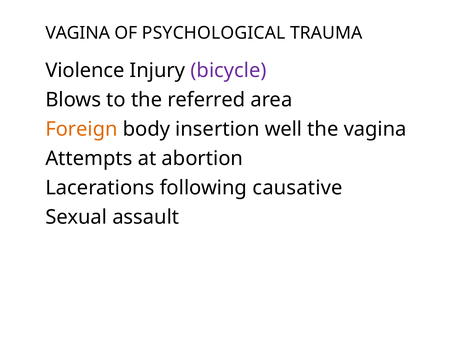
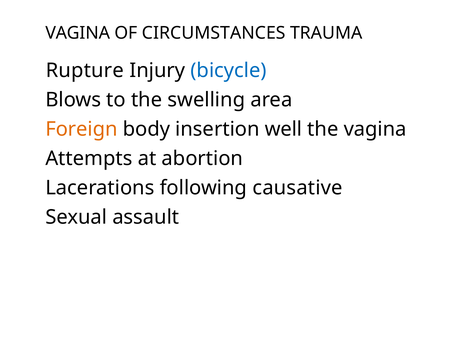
PSYCHOLOGICAL: PSYCHOLOGICAL -> CIRCUMSTANCES (214, 33)
Violence: Violence -> Rupture (85, 70)
bicycle colour: purple -> blue (229, 70)
referred: referred -> swelling (206, 100)
